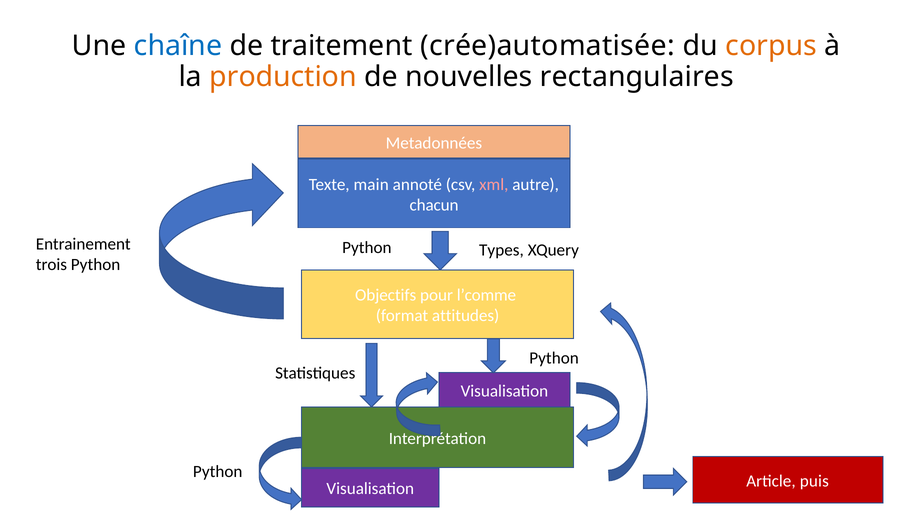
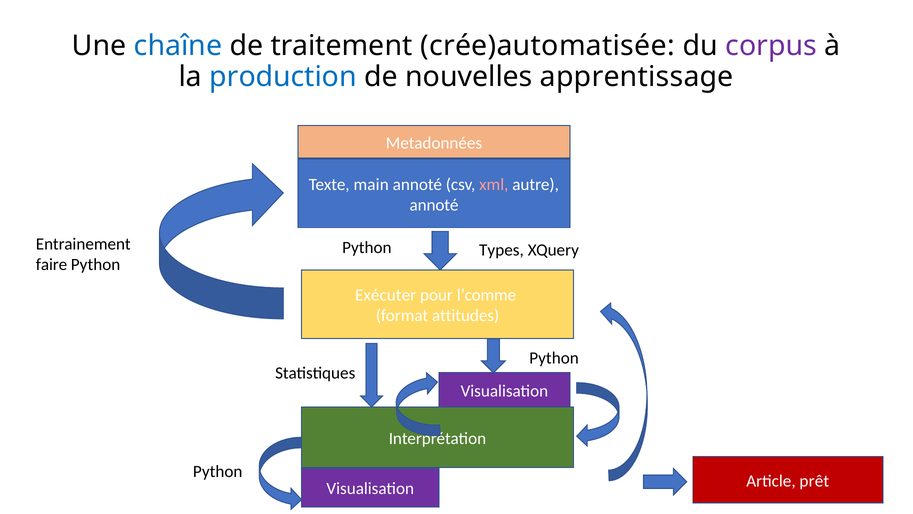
corpus colour: orange -> purple (771, 46)
production colour: orange -> blue (283, 77)
rectangulaires: rectangulaires -> apprentissage (637, 77)
chacun: chacun -> annoté (434, 205)
trois: trois -> faire (52, 265)
Objectifs: Objectifs -> Exécuter (386, 295)
puis: puis -> prêt (814, 481)
